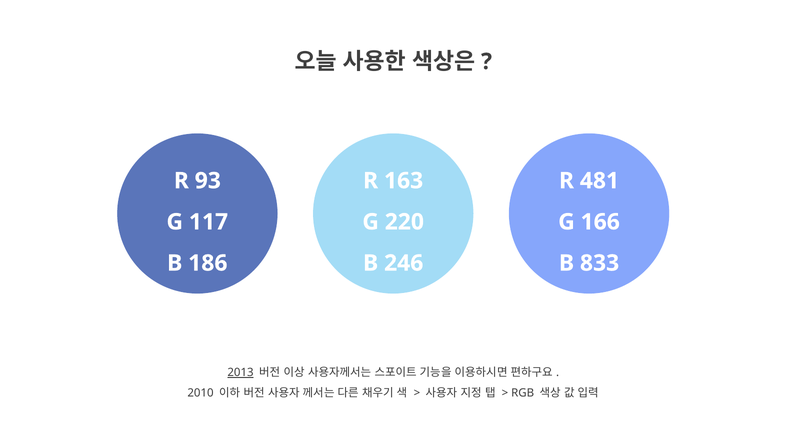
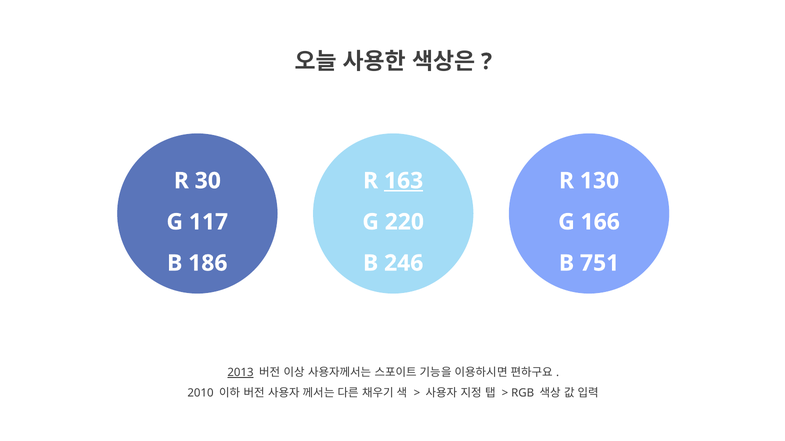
93: 93 -> 30 (208, 181)
163 underline: none -> present (404, 181)
481: 481 -> 130 (599, 181)
833: 833 -> 751 (600, 263)
